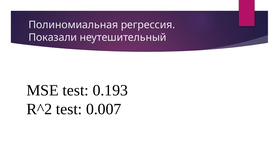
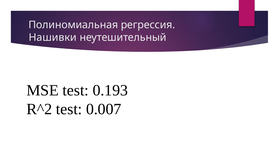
Показали: Показали -> Нашивки (53, 37)
